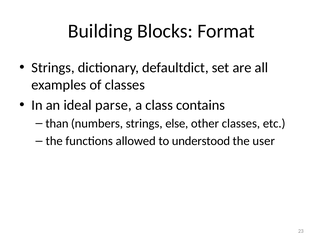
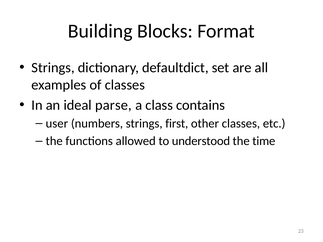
than: than -> user (57, 124)
else: else -> first (177, 124)
user: user -> time (264, 141)
